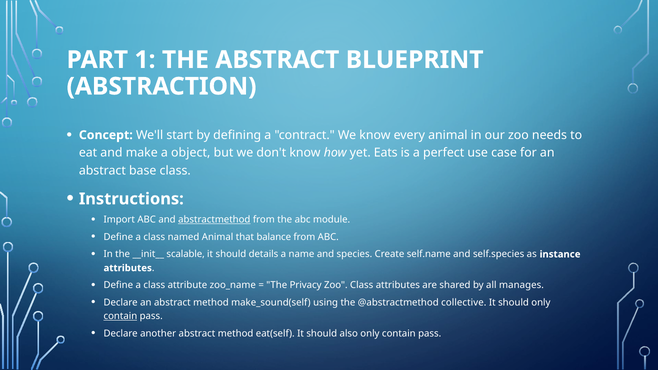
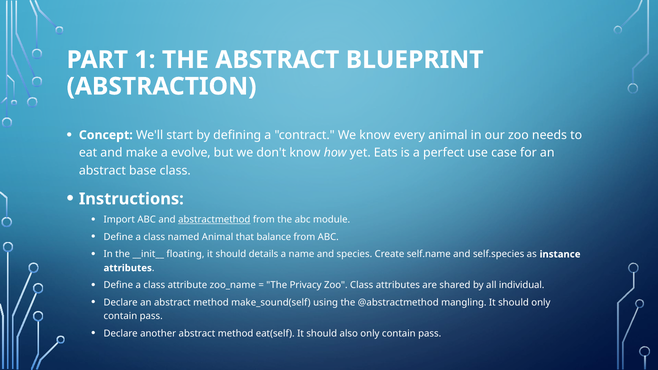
object: object -> evolve (191, 153)
scalable: scalable -> floating (186, 254)
manages: manages -> individual (522, 285)
collective: collective -> mangling (464, 303)
contain underline: present -> none (120, 316)
